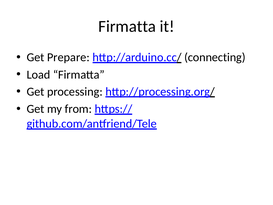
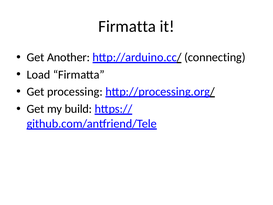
Prepare: Prepare -> Another (68, 57)
from: from -> build (78, 109)
